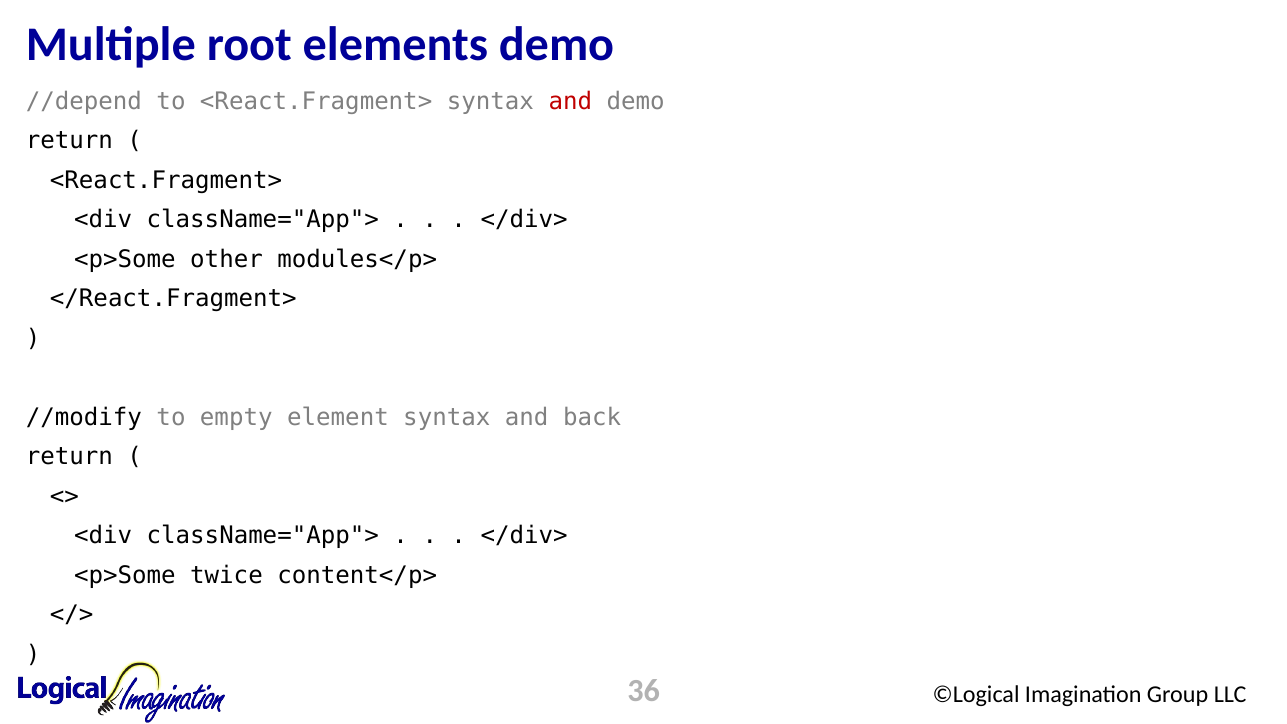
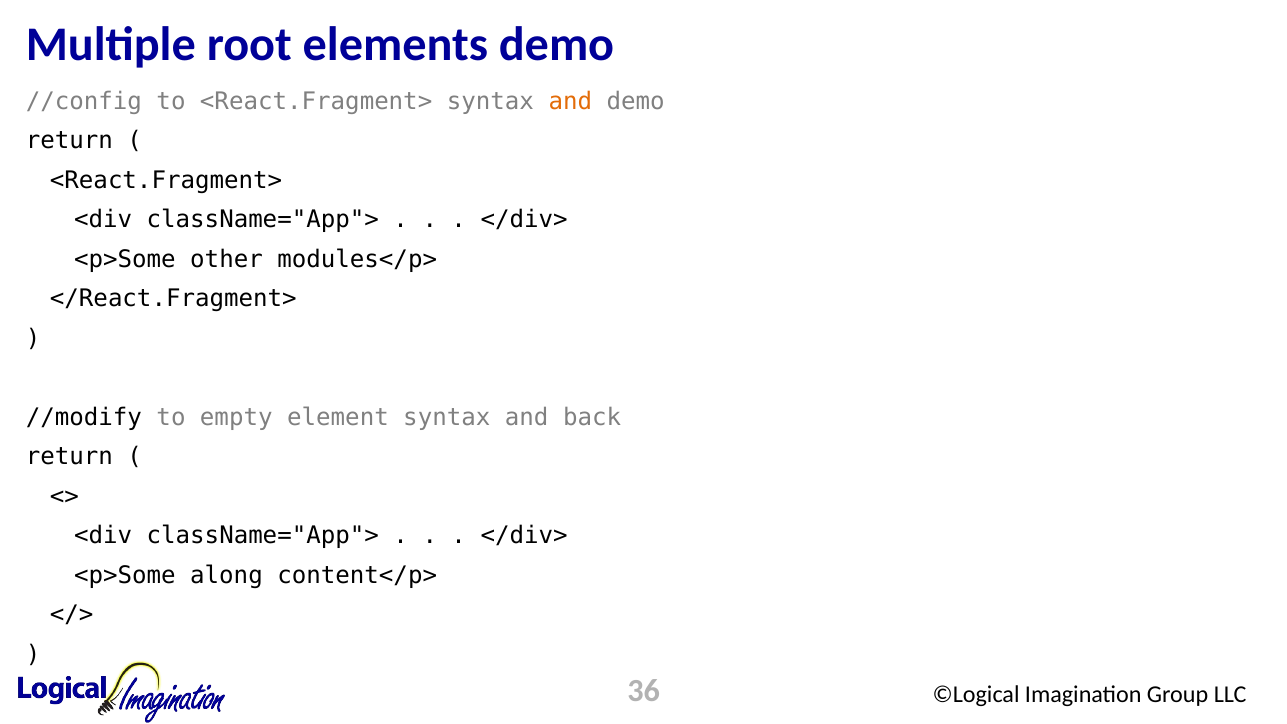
//depend: //depend -> //config (84, 101)
and colour: red -> orange (570, 101)
twice: twice -> along (226, 575)
